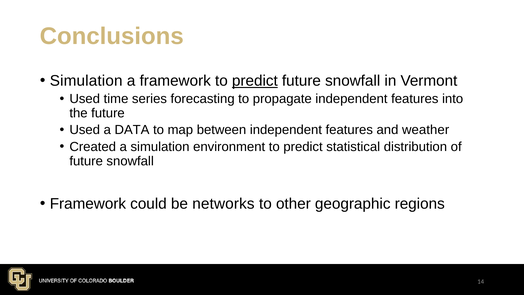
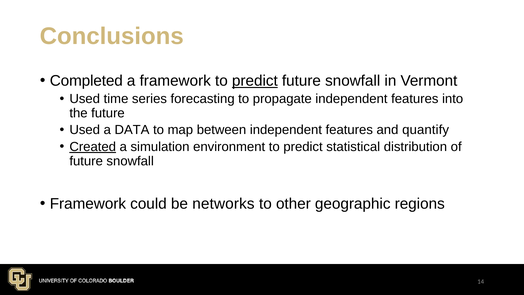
Simulation: Simulation -> Completed (86, 81)
weather: weather -> quantify (426, 130)
Created underline: none -> present (93, 147)
